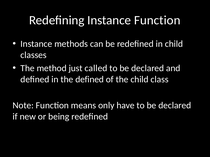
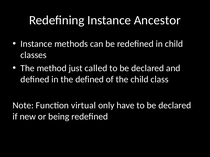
Instance Function: Function -> Ancestor (157, 20)
means: means -> virtual (84, 106)
